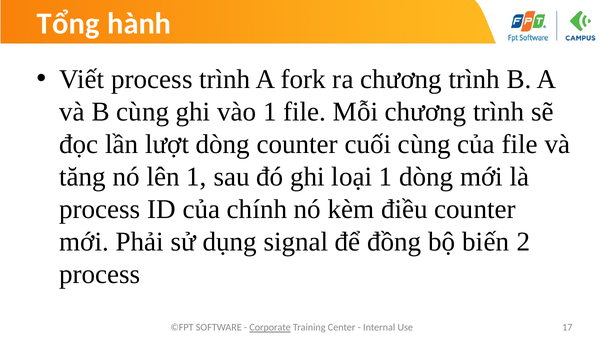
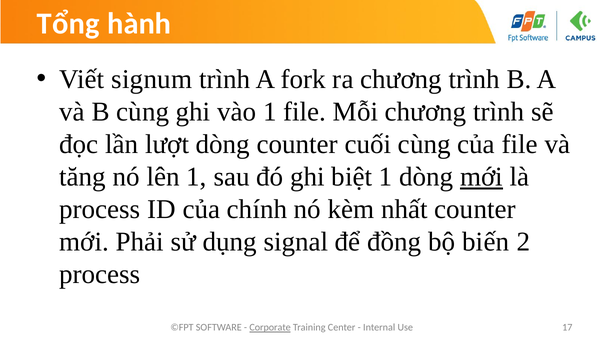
Viết process: process -> signum (152, 79)
loại: loại -> biệt (352, 177)
mới underline: none -> present (481, 177)
điều: điều -> nhất (404, 209)
